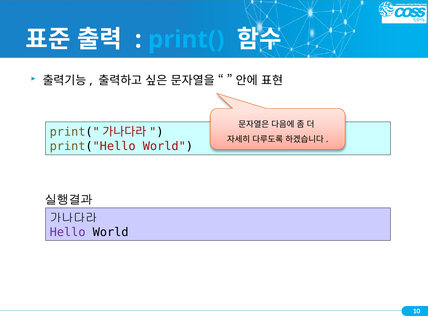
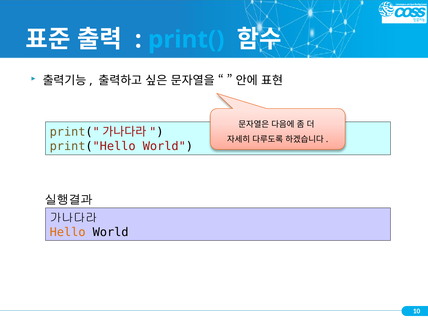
Hello colour: purple -> orange (68, 232)
